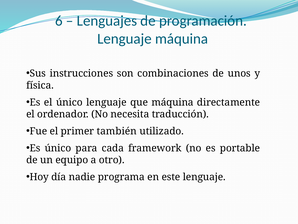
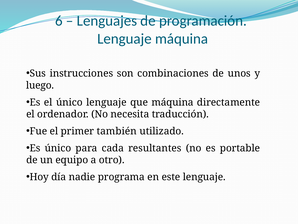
física: física -> luego (40, 85)
framework: framework -> resultantes (155, 148)
